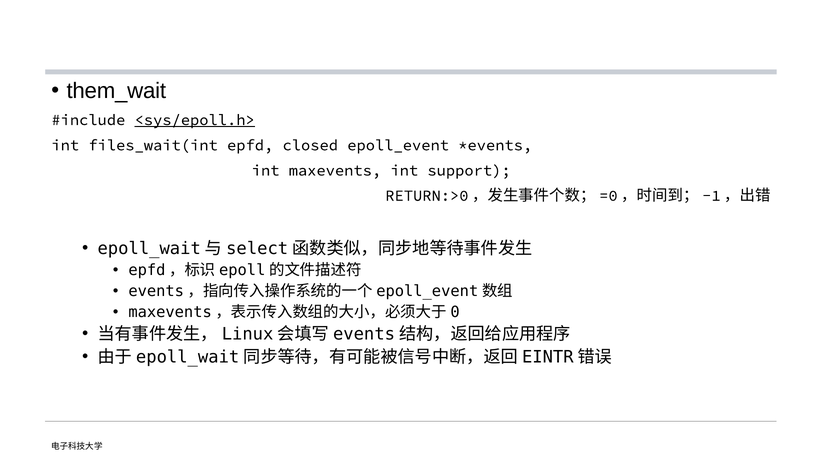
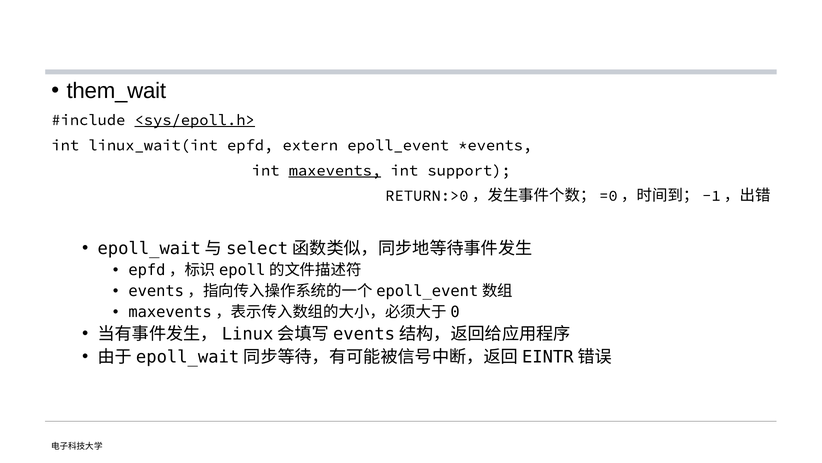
files_wait(int: files_wait(int -> linux_wait(int (153, 145)
closed: closed -> extern (310, 145)
maxevents underline: none -> present (335, 170)
